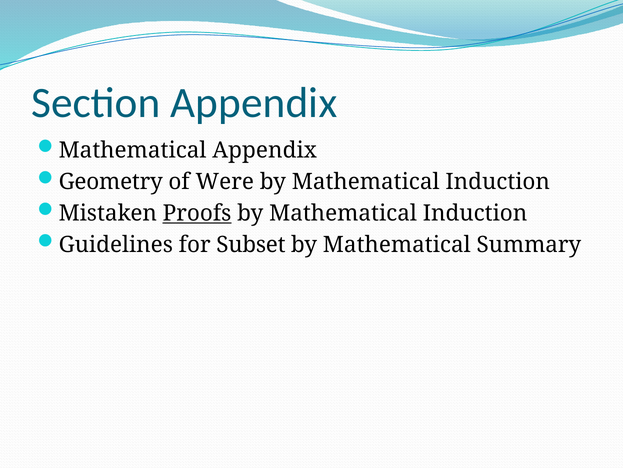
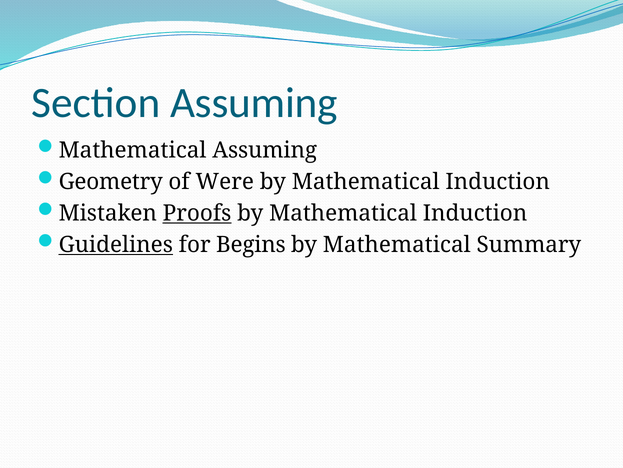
Section Appendix: Appendix -> Assuming (254, 103)
Mathematical Appendix: Appendix -> Assuming (265, 150)
Guidelines underline: none -> present (116, 244)
Subset: Subset -> Begins (251, 244)
